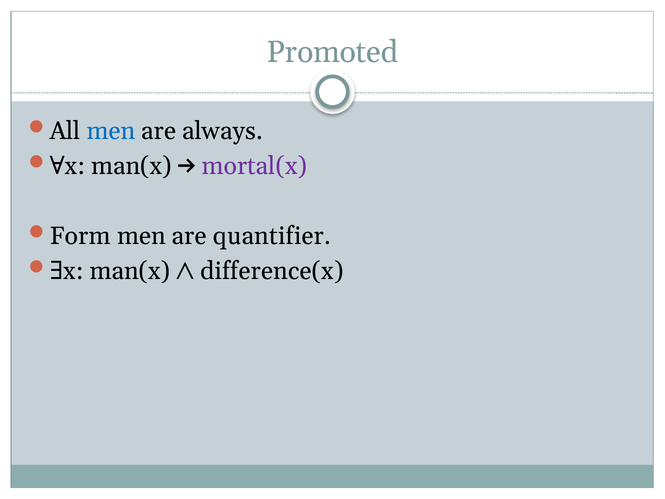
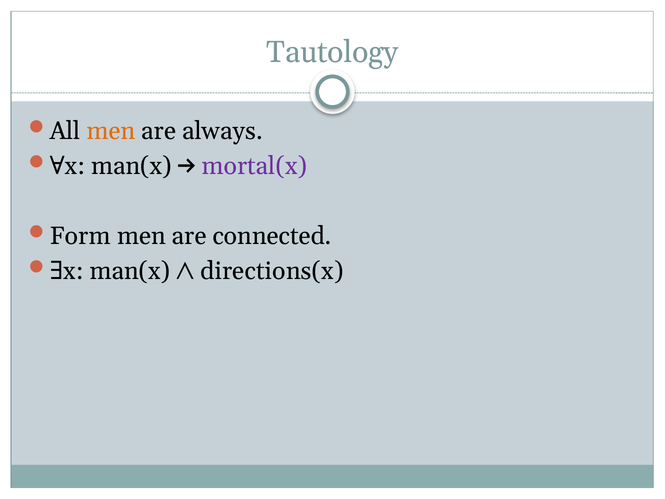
Promoted: Promoted -> Tautology (332, 52)
men colour: blue -> orange (111, 131)
quantifier: quantifier -> connected (272, 236)
difference(x: difference(x -> directions(x (272, 271)
